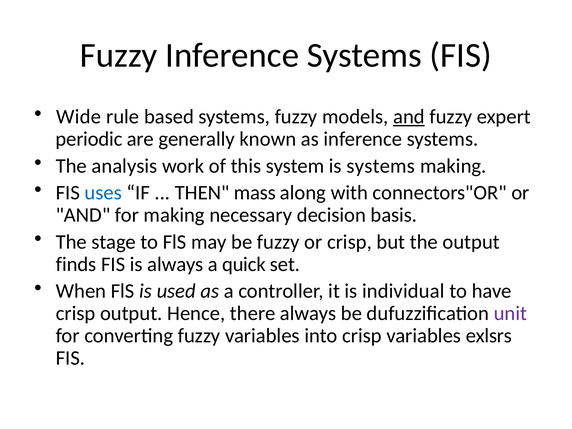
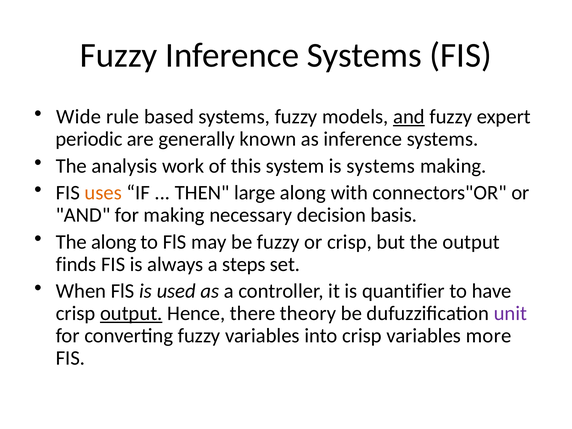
uses colour: blue -> orange (103, 193)
mass: mass -> large (255, 193)
The stage: stage -> along (114, 242)
quick: quick -> steps (244, 264)
individual: individual -> quantifier (403, 291)
output underline: none -> present (131, 313)
there always: always -> theory (308, 313)
exlsrs: exlsrs -> more (489, 336)
